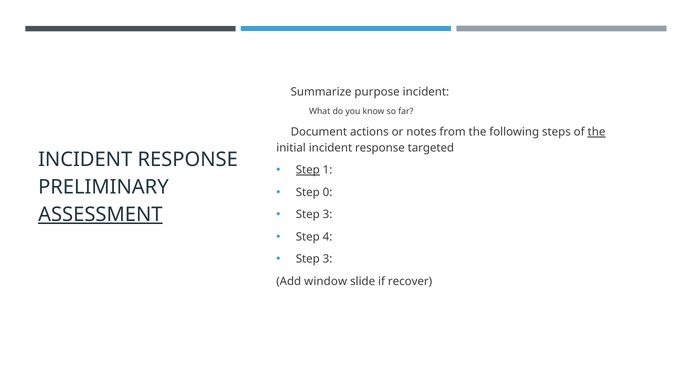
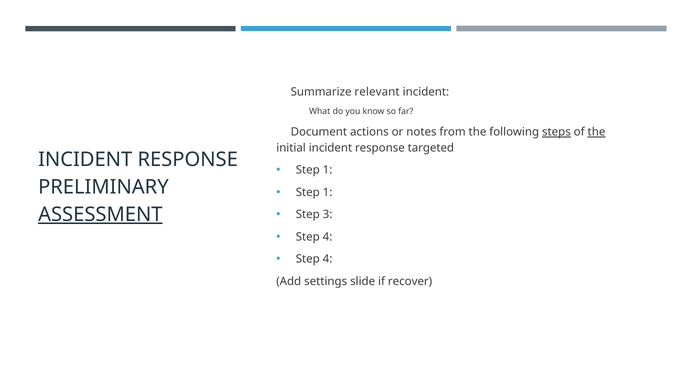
purpose: purpose -> relevant (377, 92)
steps underline: none -> present (556, 132)
Step underline: present -> none (308, 170)
0: 0 -> 1 (328, 192)
3: 3 -> 4 (328, 259)
window: window -> settings (326, 282)
